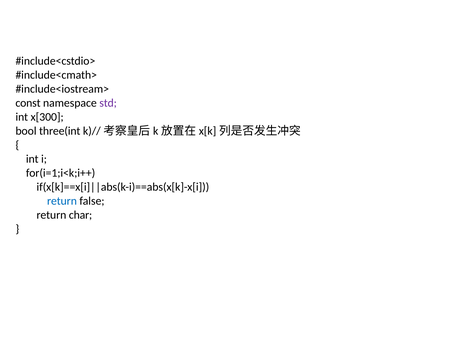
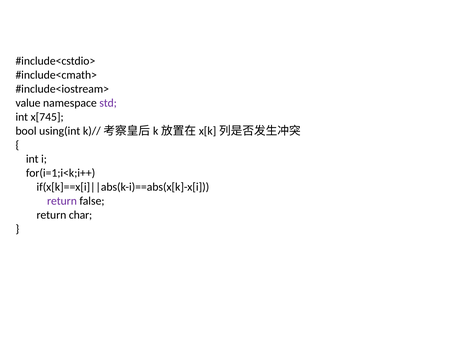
const: const -> value (28, 103)
x[300: x[300 -> x[745 (47, 117)
three(int: three(int -> using(int (60, 131)
return colour: blue -> purple (62, 201)
